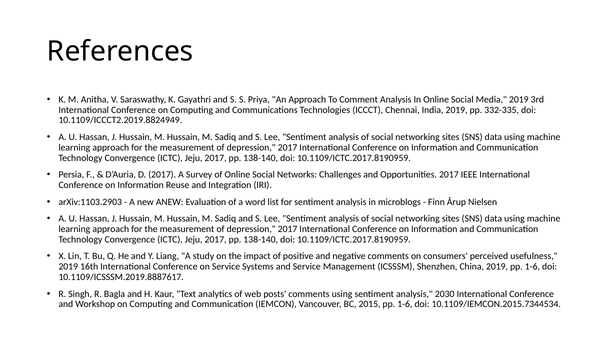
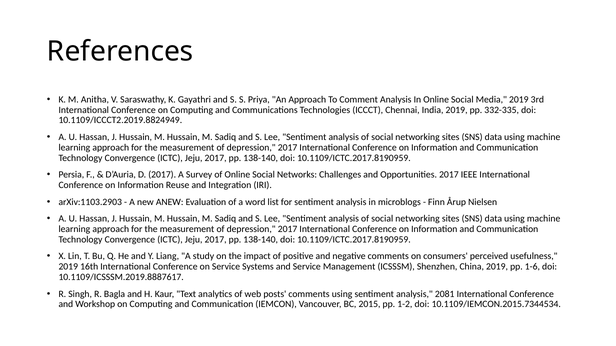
2030: 2030 -> 2081 (445, 294)
2015 pp 1-6: 1-6 -> 1-2 (405, 305)
